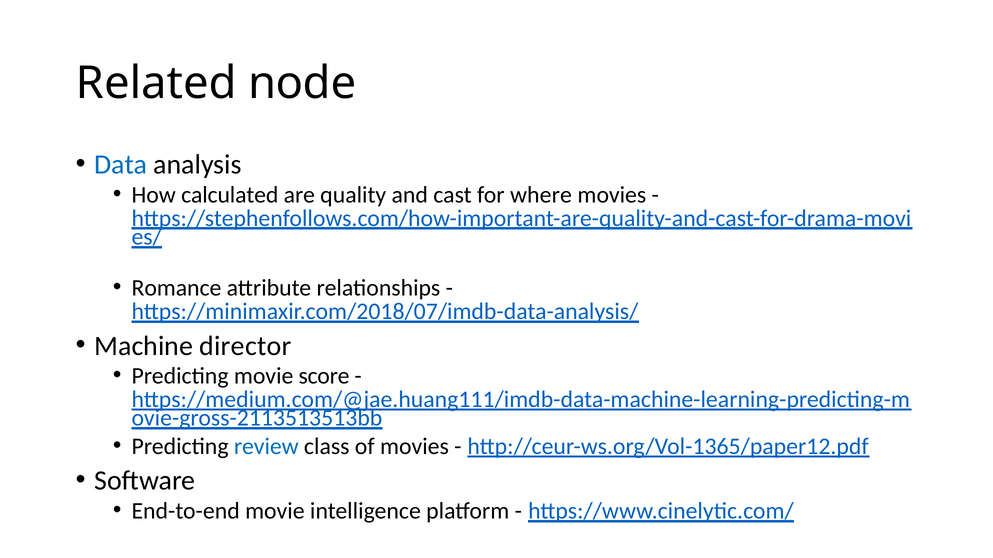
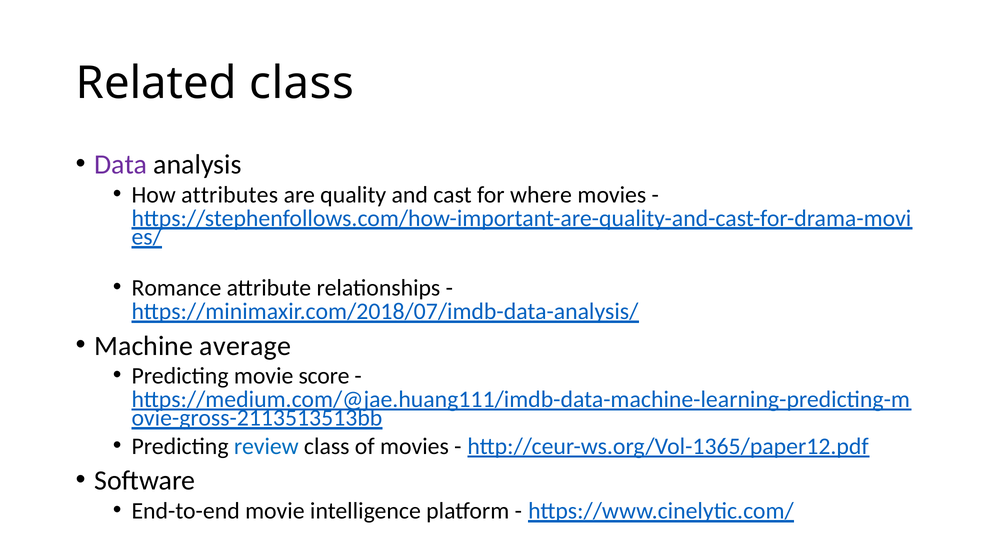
Related node: node -> class (302, 83)
Data colour: blue -> purple (121, 165)
calculated: calculated -> attributes (230, 195)
director: director -> average (245, 346)
